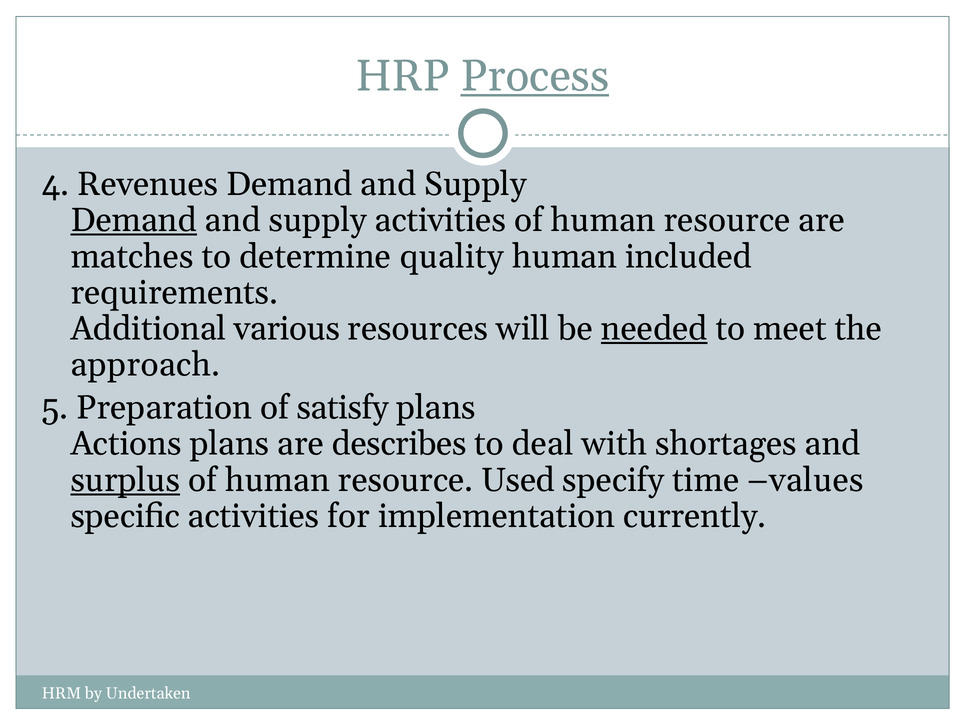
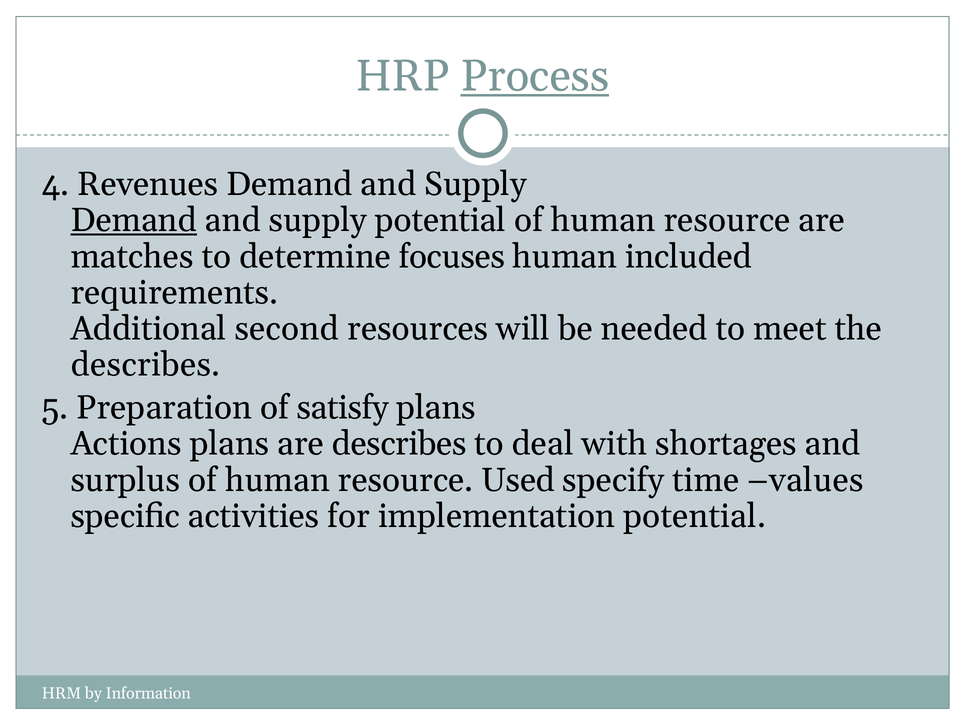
supply activities: activities -> potential (440, 220)
quality: quality -> focuses (452, 256)
various: various -> second (287, 329)
needed underline: present -> none (654, 329)
approach: approach -> describes (146, 365)
surplus underline: present -> none (125, 480)
implementation currently: currently -> potential (695, 516)
Undertaken: Undertaken -> Information (148, 693)
